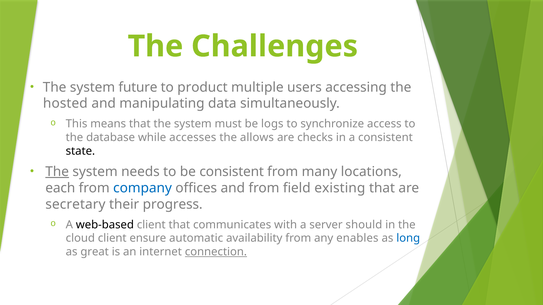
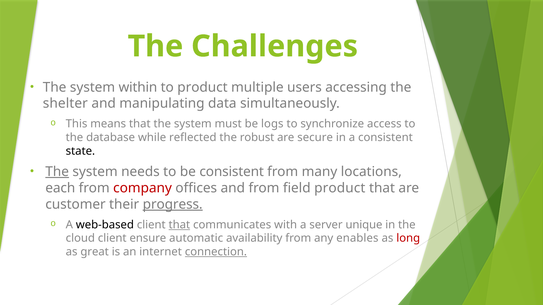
future: future -> within (138, 87)
hosted: hosted -> shelter (65, 104)
accesses: accesses -> reflected (193, 138)
allows: allows -> robust (257, 138)
checks: checks -> secure (315, 138)
company colour: blue -> red (143, 188)
field existing: existing -> product (340, 188)
secretary: secretary -> customer (76, 205)
progress underline: none -> present (173, 205)
that underline: none -> present (179, 225)
should: should -> unique (364, 225)
long colour: blue -> red (408, 239)
